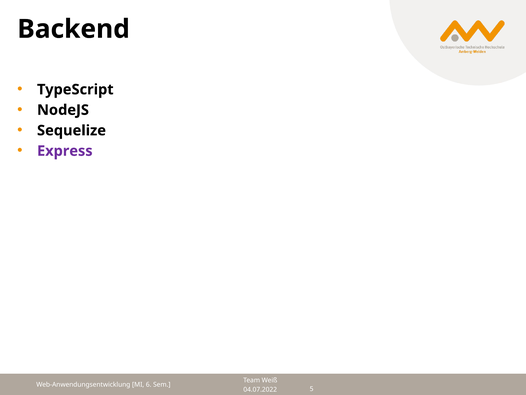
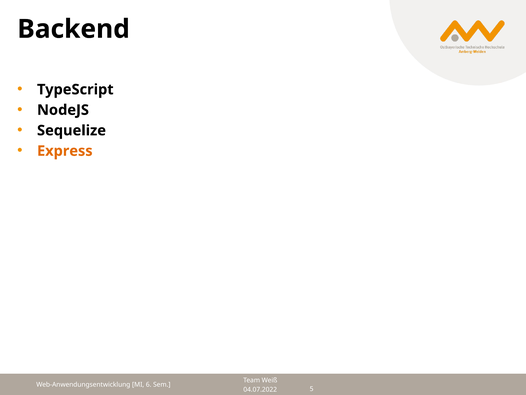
Express colour: purple -> orange (65, 151)
